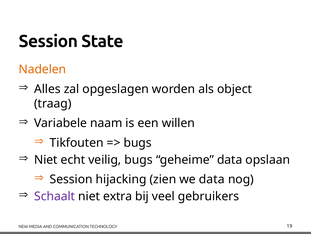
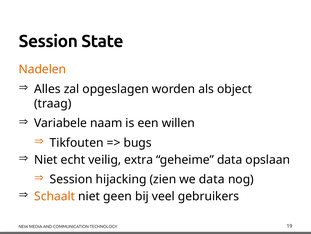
veilig bugs: bugs -> extra (139, 159)
Schaalt colour: purple -> orange (55, 196)
extra: extra -> geen (117, 196)
